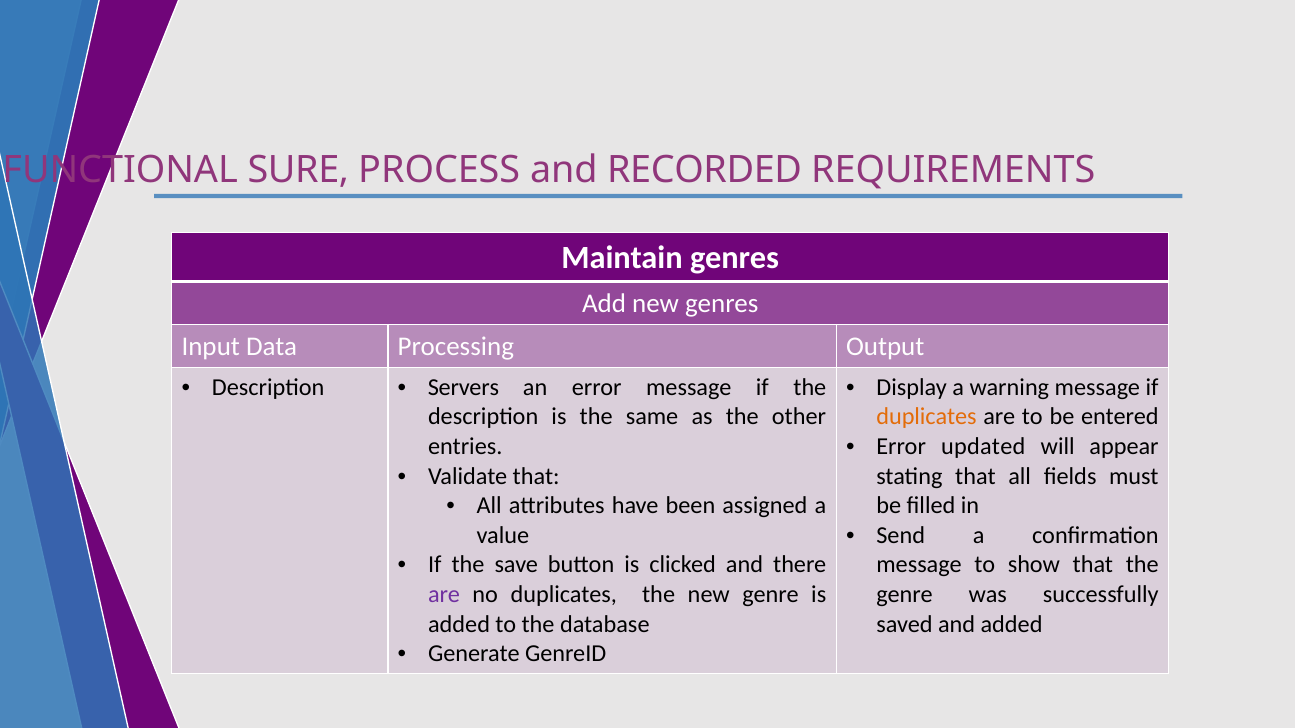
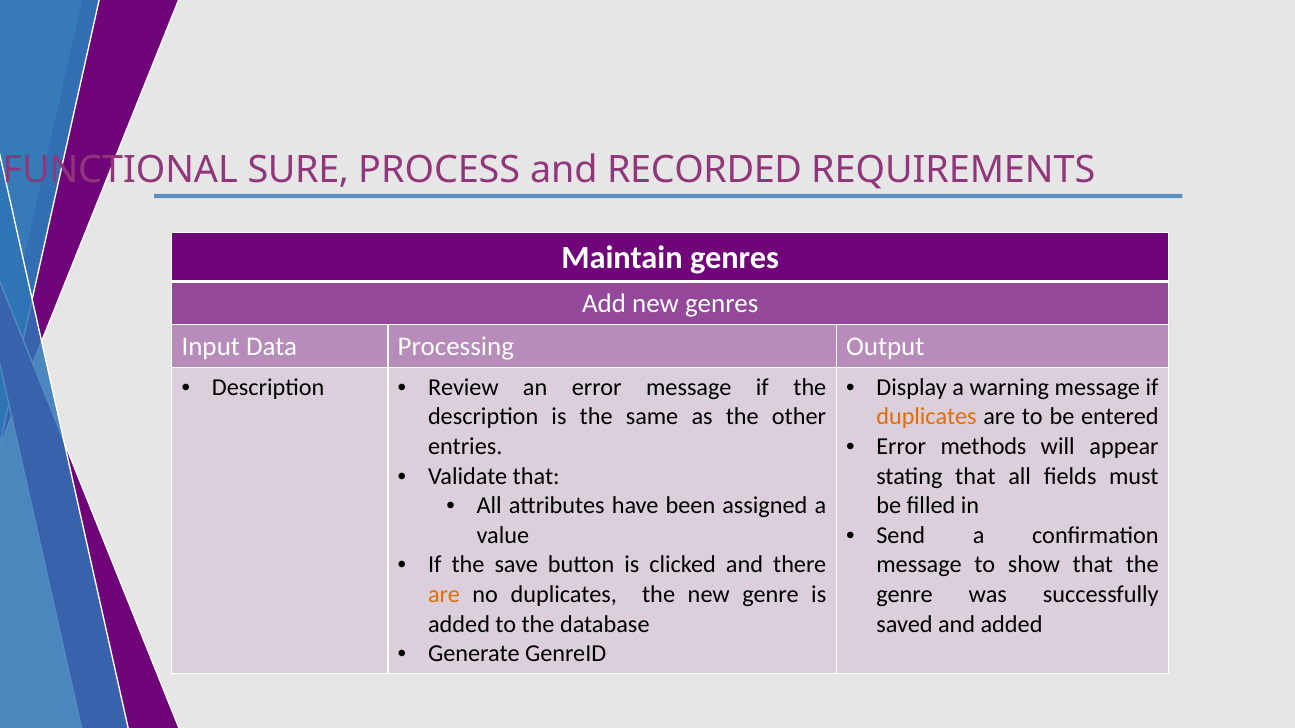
Servers: Servers -> Review (463, 387)
updated: updated -> methods (983, 447)
are colour: purple -> orange (444, 595)
